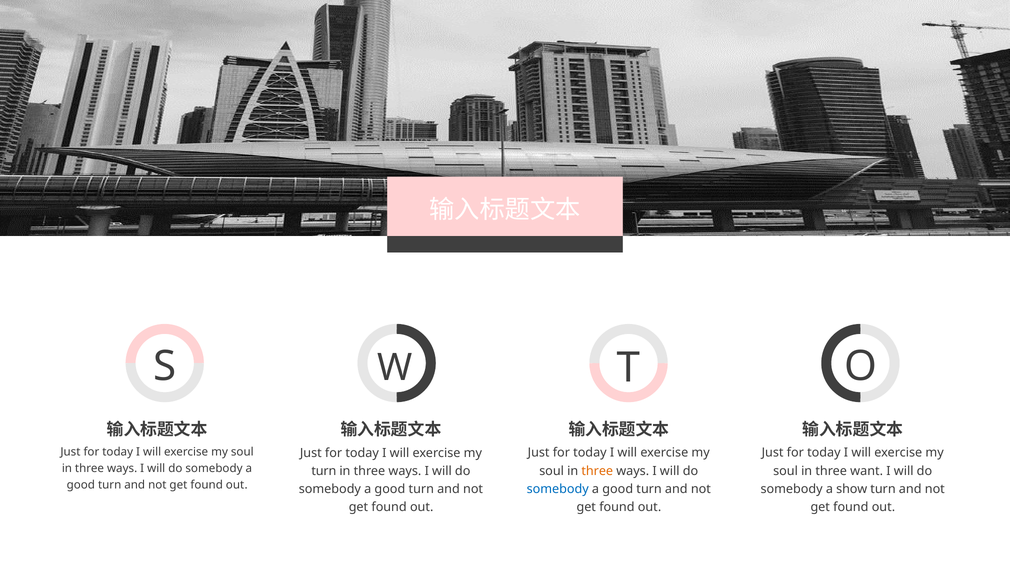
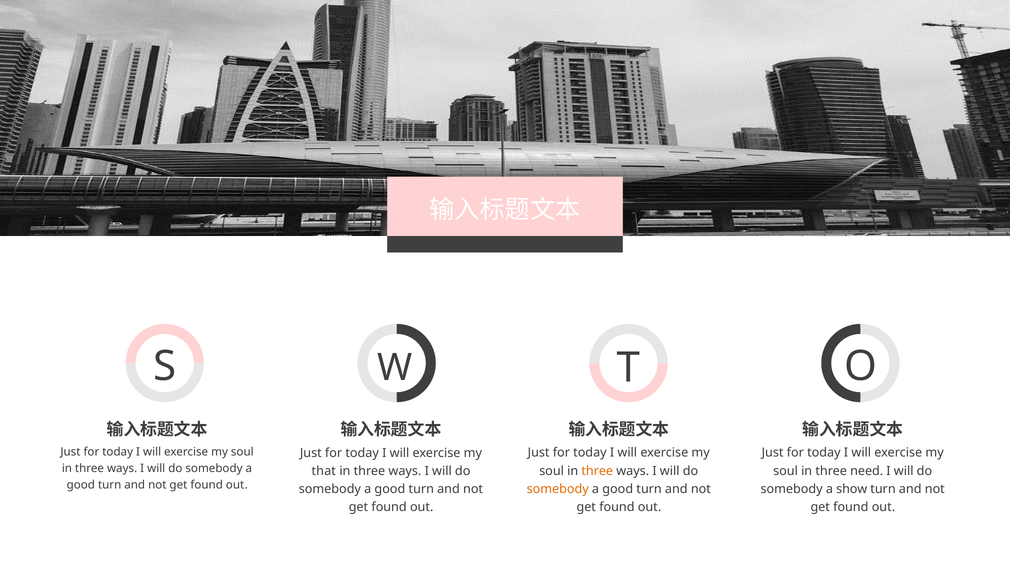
want: want -> need (867, 471)
turn: turn -> that (324, 471)
somebody colour: blue -> orange (558, 489)
